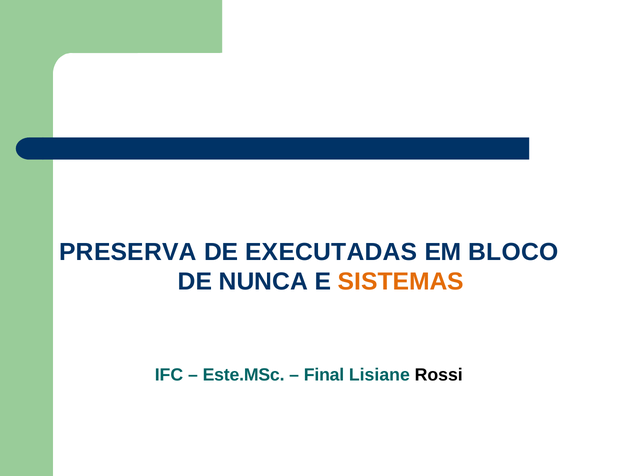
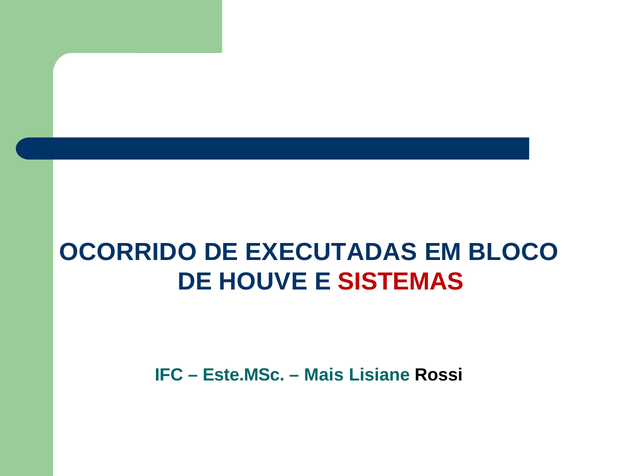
PRESERVA: PRESERVA -> OCORRIDO (128, 252)
NUNCA: NUNCA -> HOUVE (263, 282)
SISTEMAS colour: orange -> red (401, 282)
Final: Final -> Mais (324, 375)
